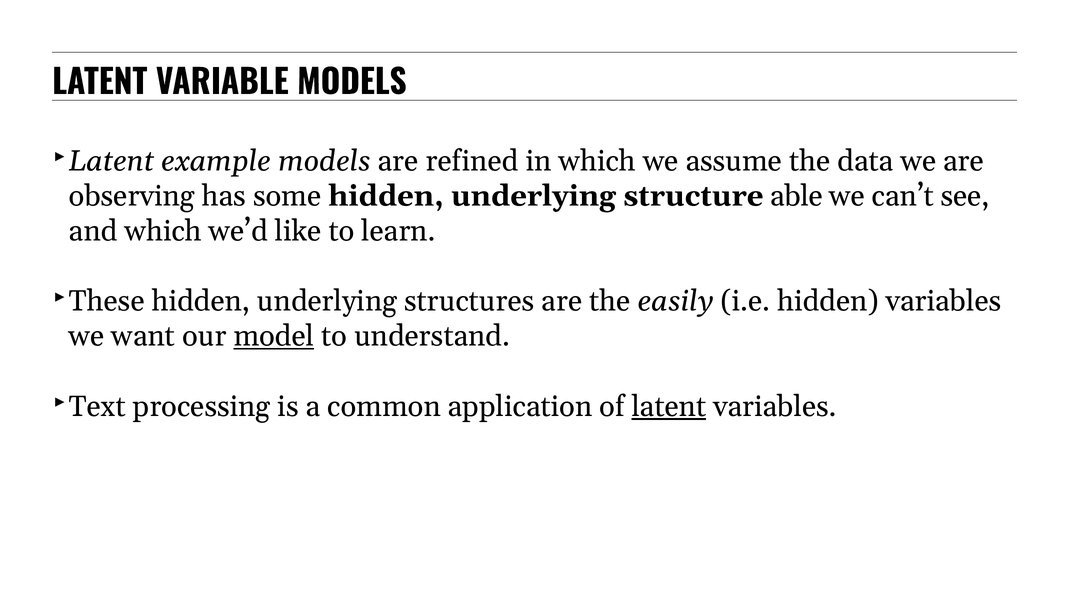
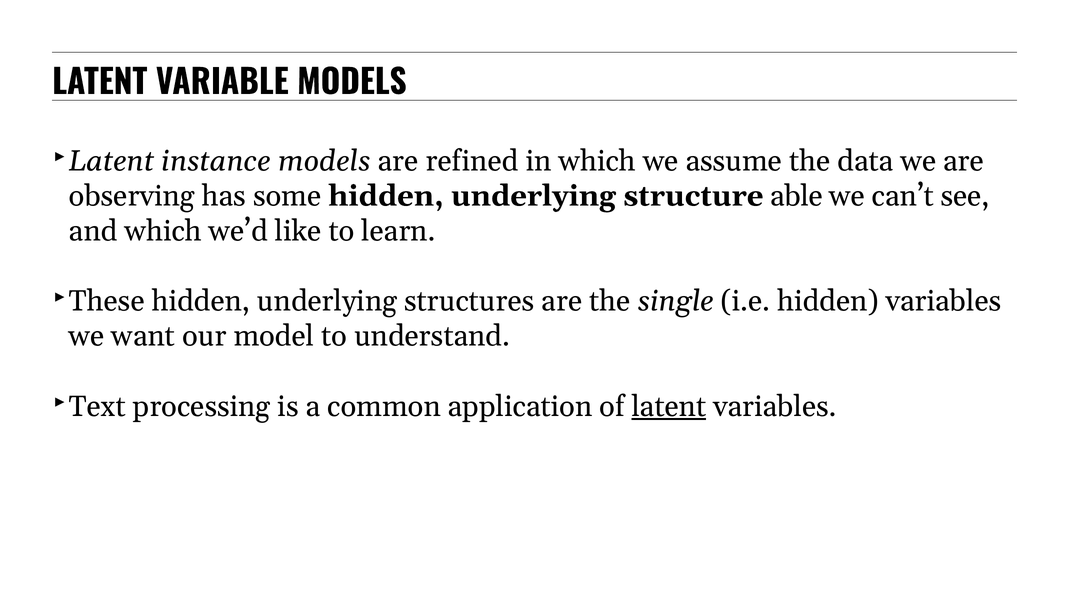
example: example -> instance (216, 161)
easily: easily -> single (676, 301)
model underline: present -> none (274, 336)
